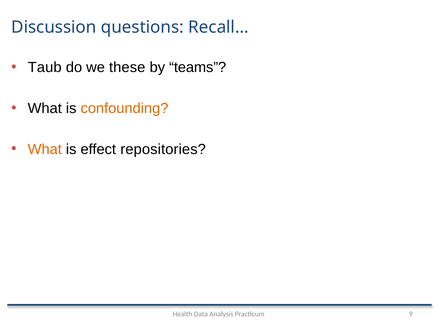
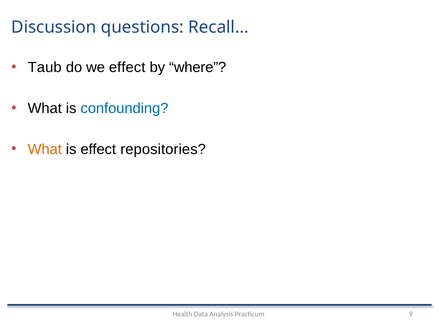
we these: these -> effect (127, 67)
teams: teams -> where (198, 67)
confounding colour: orange -> blue (124, 108)
